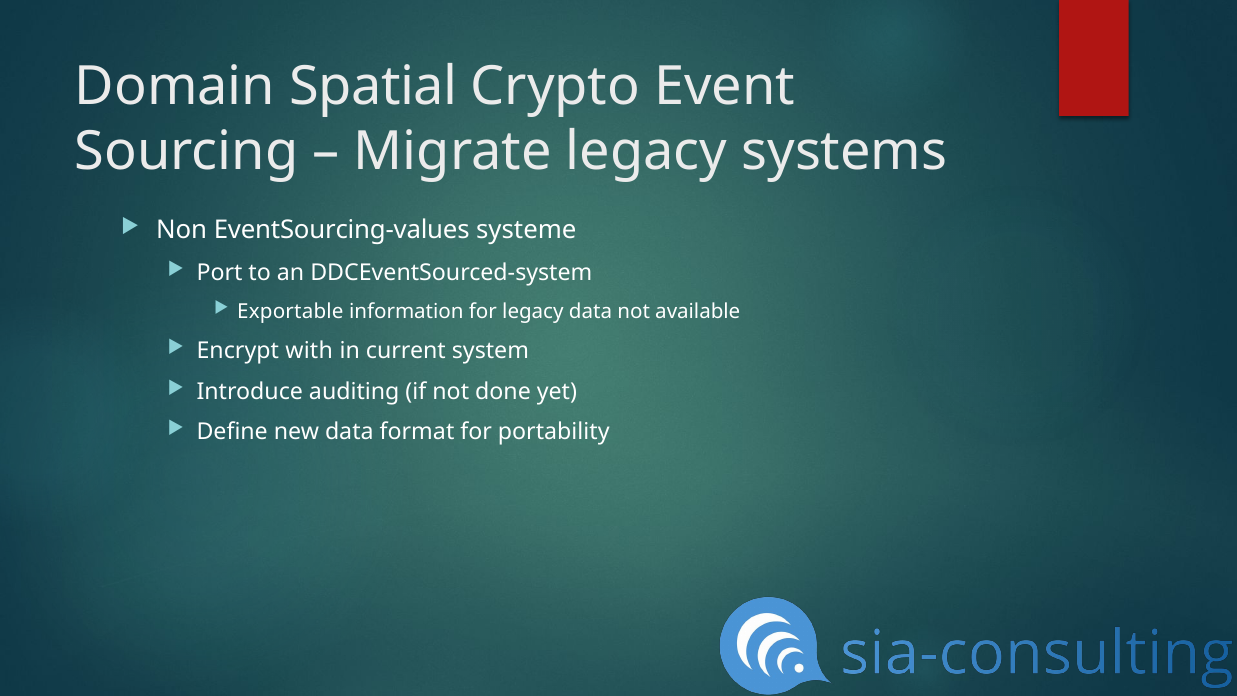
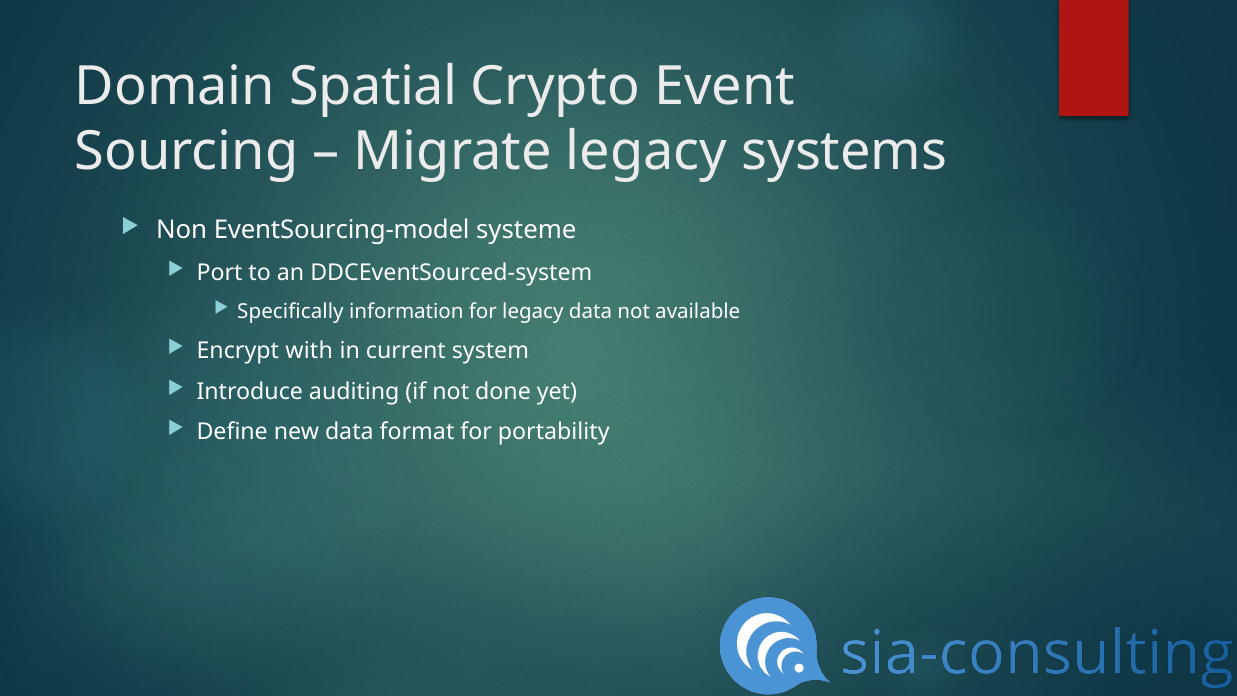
EventSourcing-values: EventSourcing-values -> EventSourcing-model (342, 230)
Exportable: Exportable -> Specifically (290, 311)
